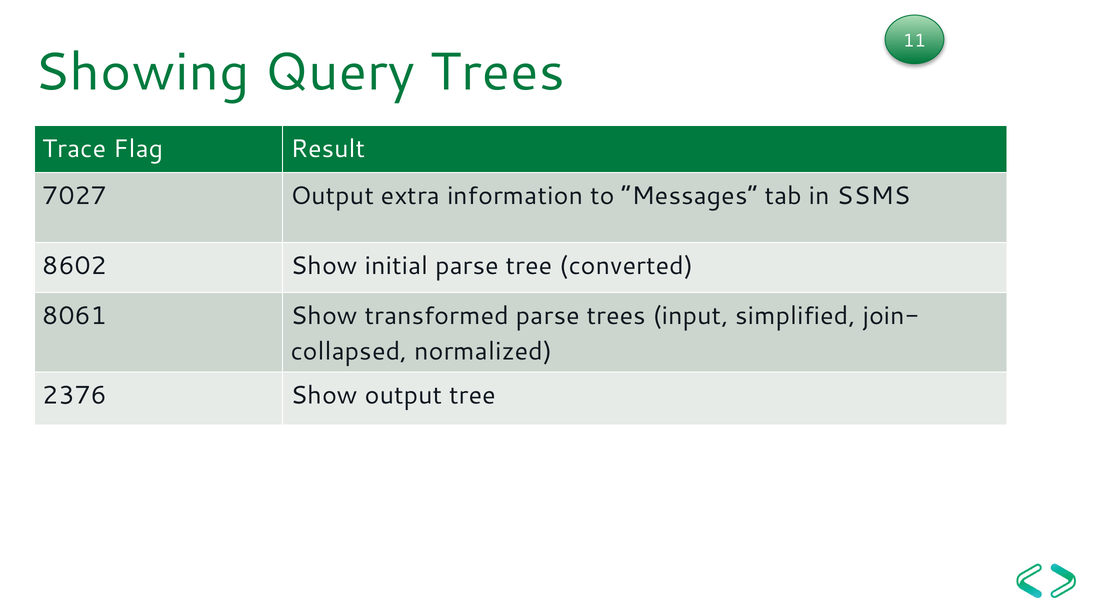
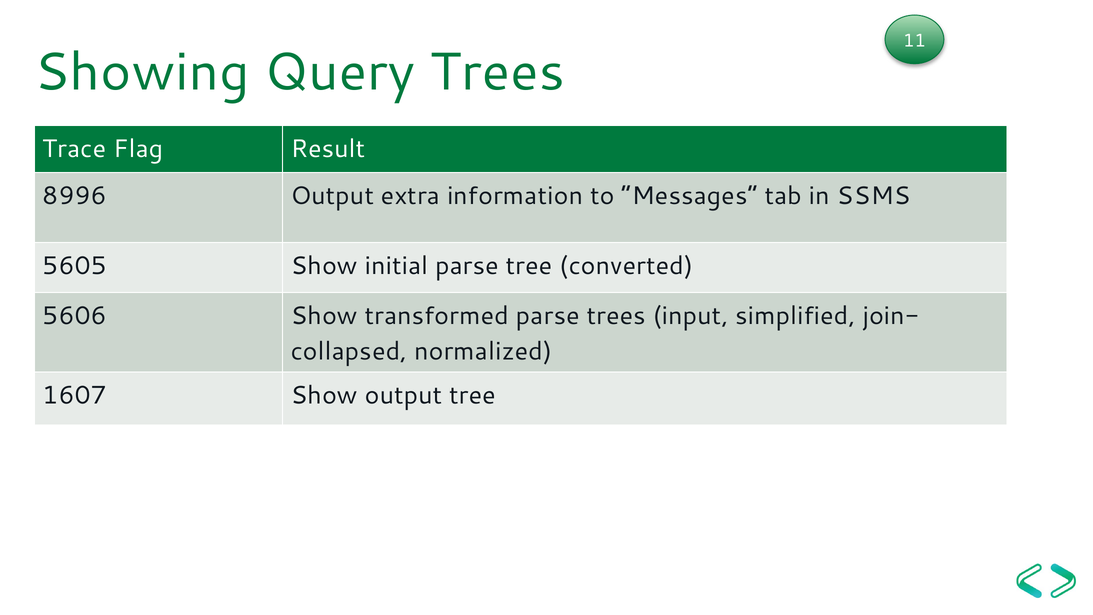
7027: 7027 -> 8996 (75, 196)
8602: 8602 -> 5605 (75, 266)
8061: 8061 -> 5606 (75, 316)
2376: 2376 -> 1607 (75, 395)
